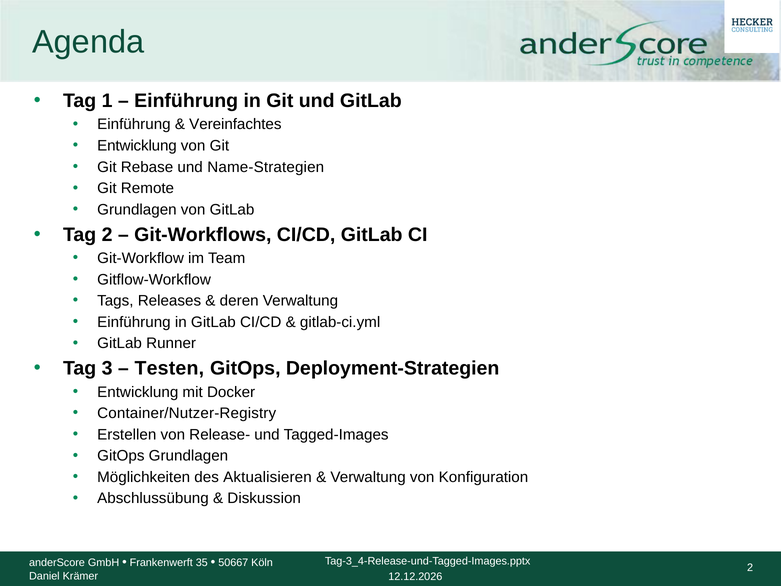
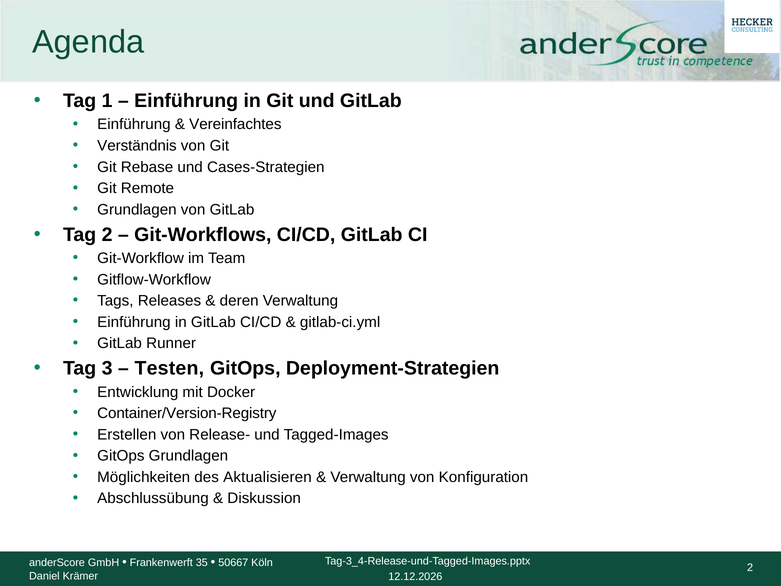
Entwicklung: Entwicklung -> Verständnis (137, 146)
Name-Strategien: Name-Strategien -> Cases-Strategien (266, 167)
Container/Nutzer-Registry: Container/Nutzer-Registry -> Container/Version-Registry (187, 413)
